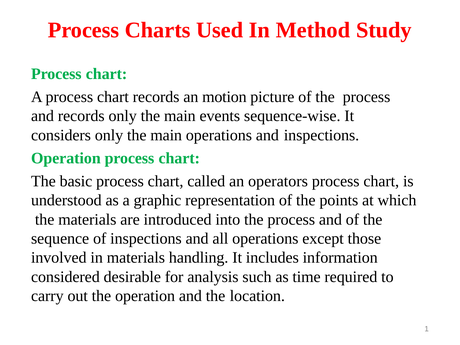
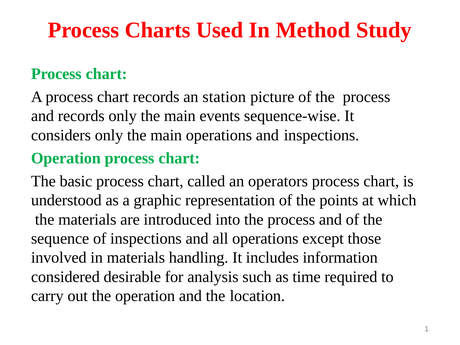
motion: motion -> station (224, 97)
